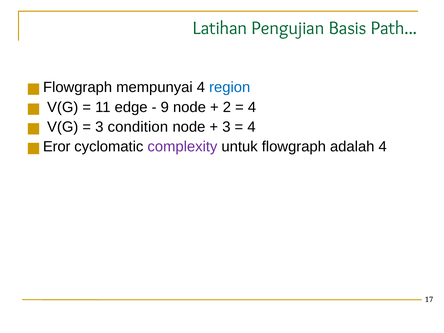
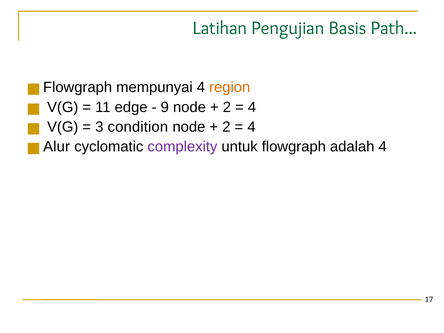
region colour: blue -> orange (230, 87)
3: 3 -> 2 (226, 127)
Eror: Eror -> Alur (57, 147)
